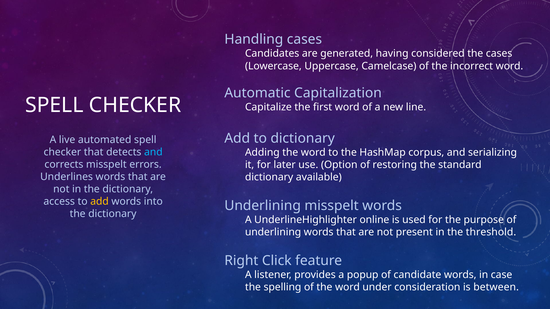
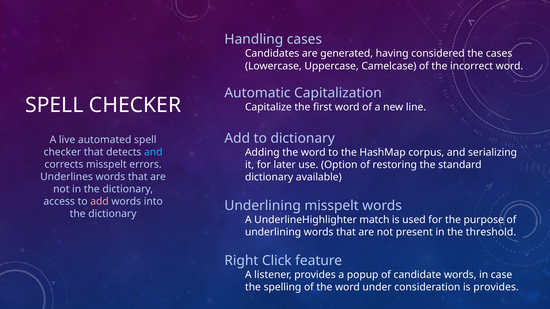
add colour: yellow -> pink (100, 202)
online: online -> match (374, 220)
is between: between -> provides (496, 287)
